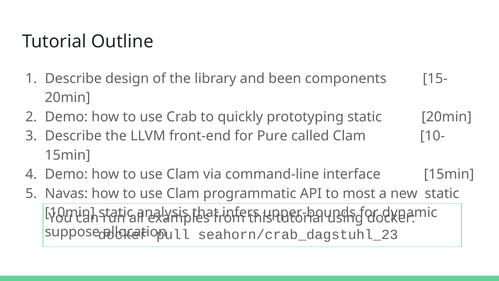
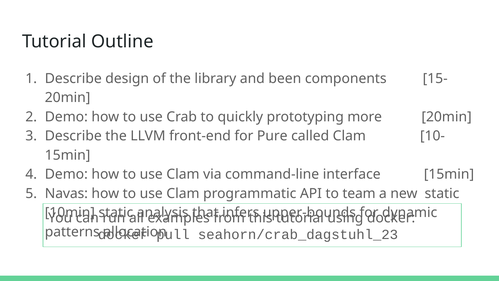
prototyping static: static -> more (365, 117)
most: most -> team (359, 193)
suppose: suppose -> patterns (72, 232)
